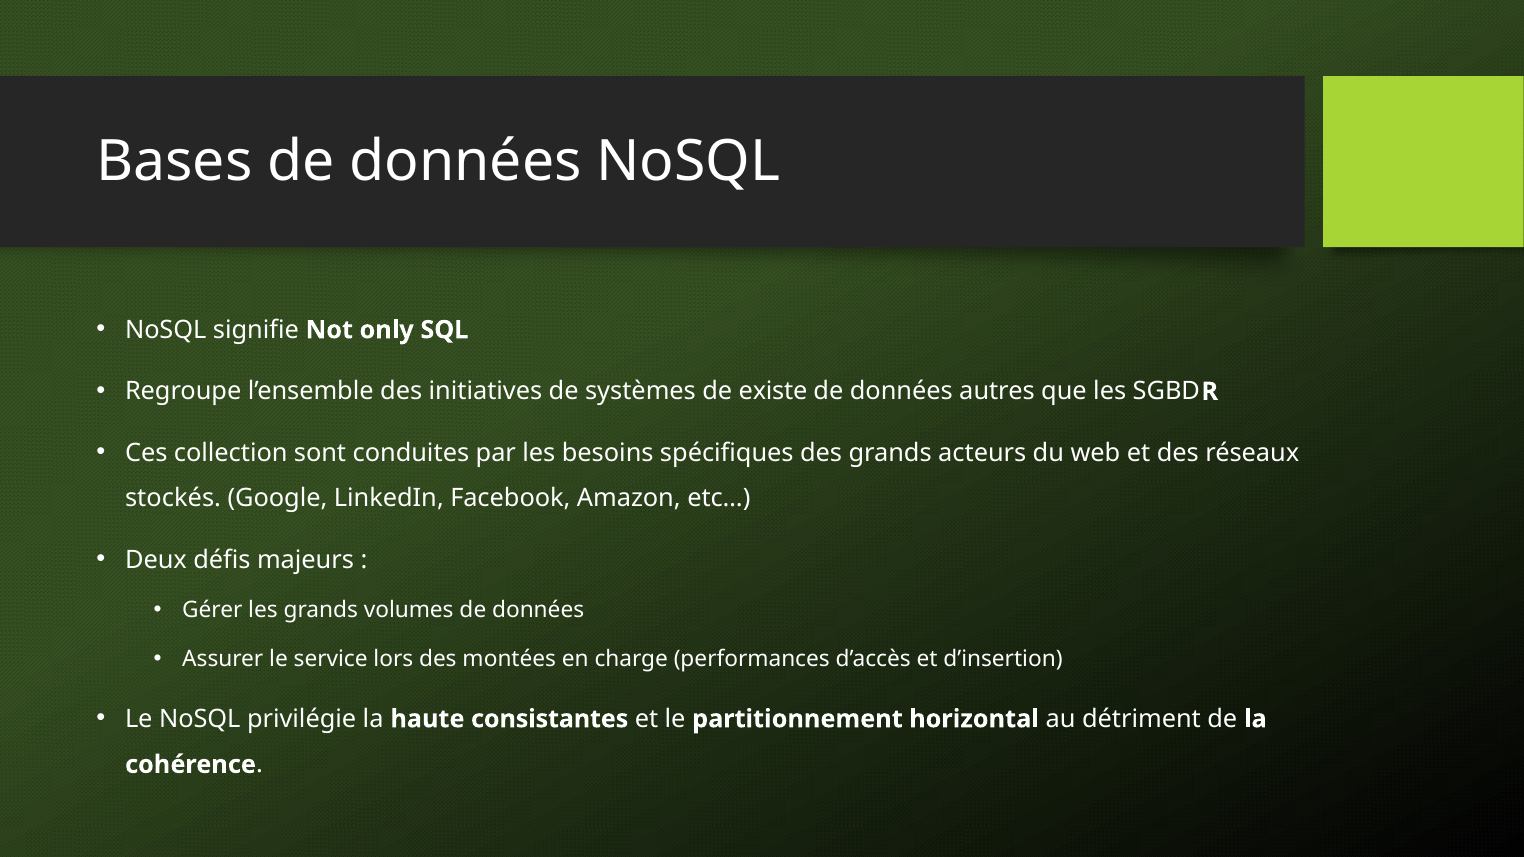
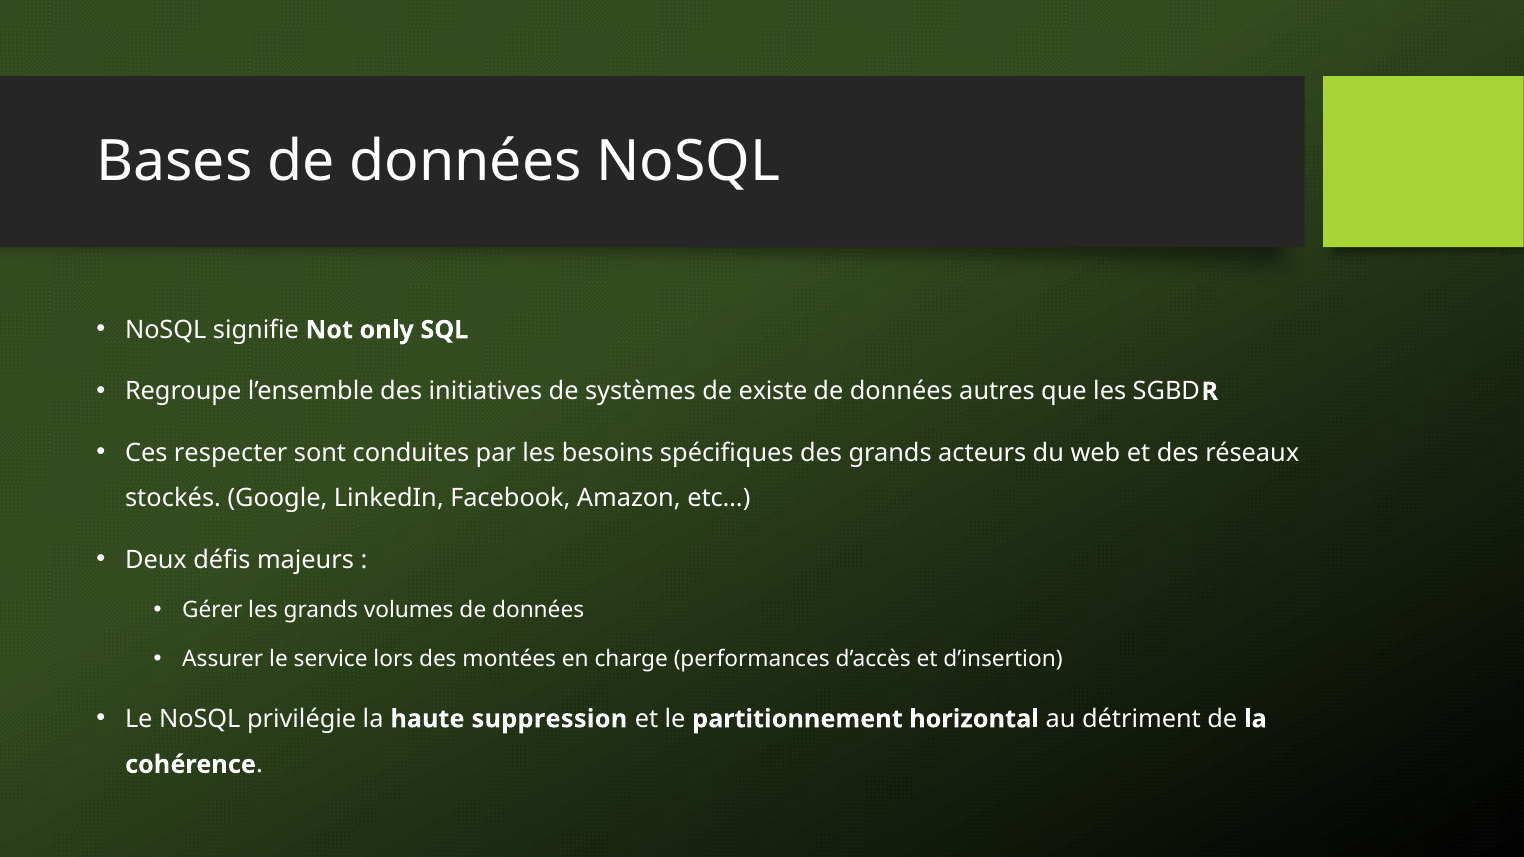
collection: collection -> respecter (231, 453)
consistantes: consistantes -> suppression (549, 719)
